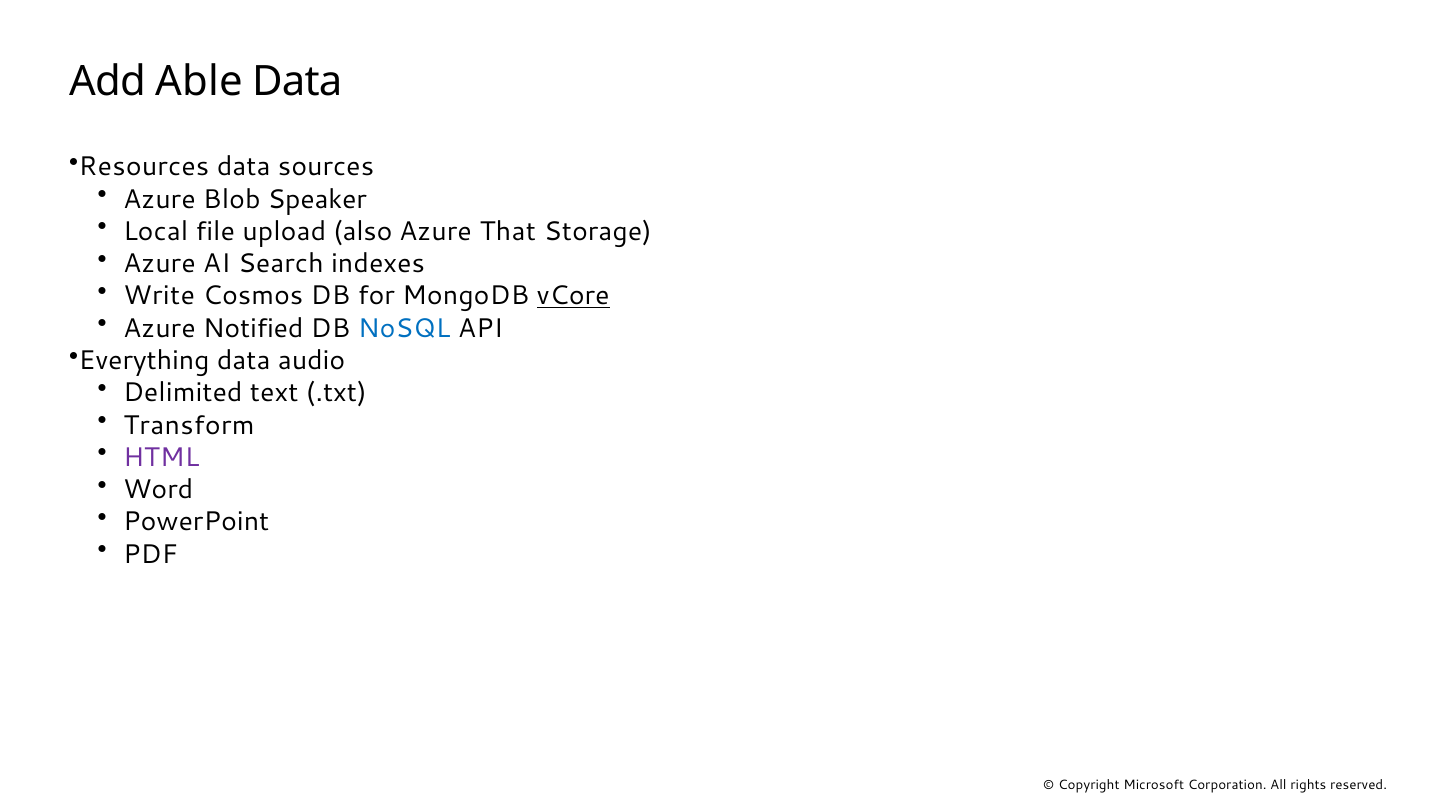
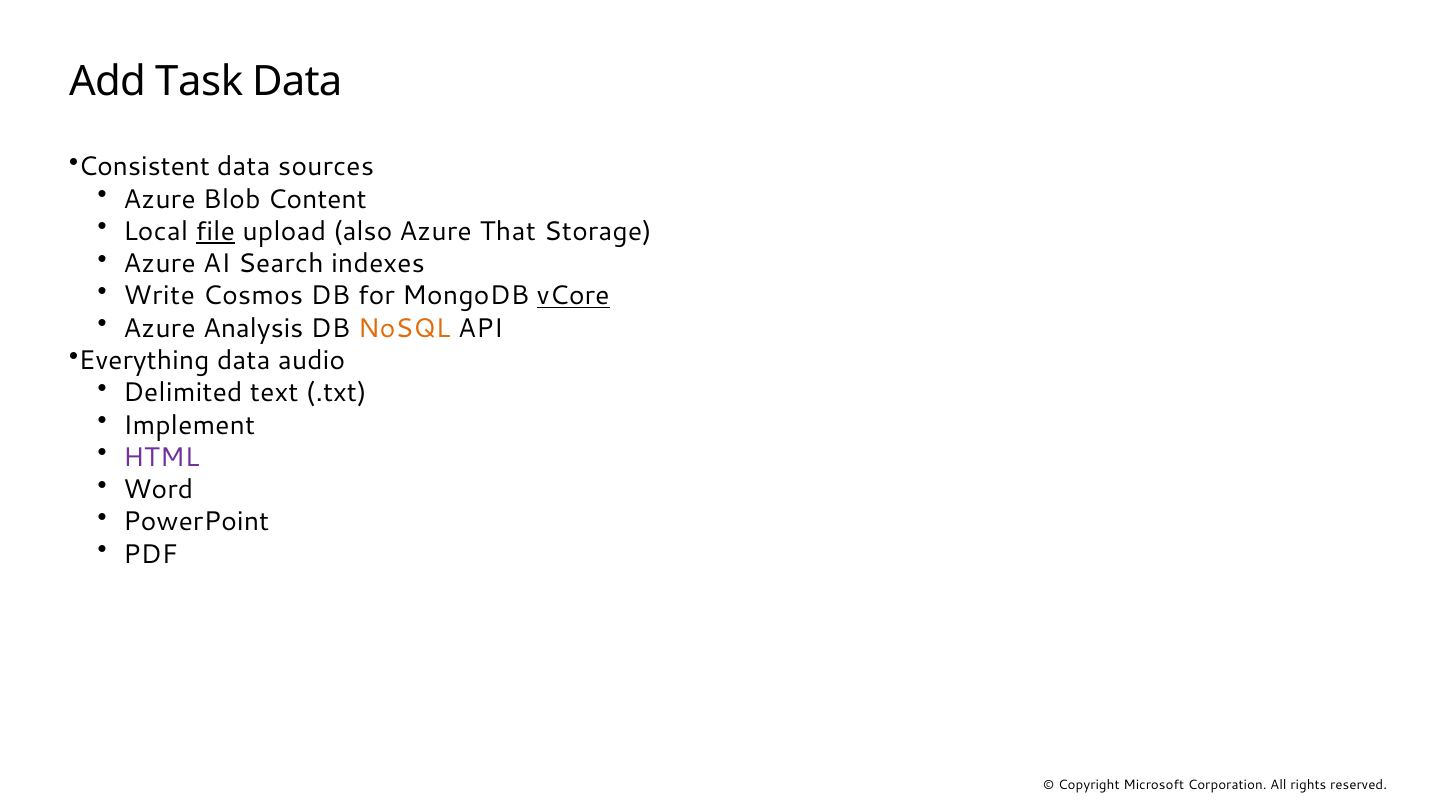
Able: Able -> Task (199, 82)
Resources: Resources -> Consistent (144, 167)
Speaker: Speaker -> Content (317, 199)
file underline: none -> present (215, 232)
Notified: Notified -> Analysis (253, 328)
NoSQL colour: blue -> orange (404, 328)
Transform: Transform -> Implement (189, 425)
